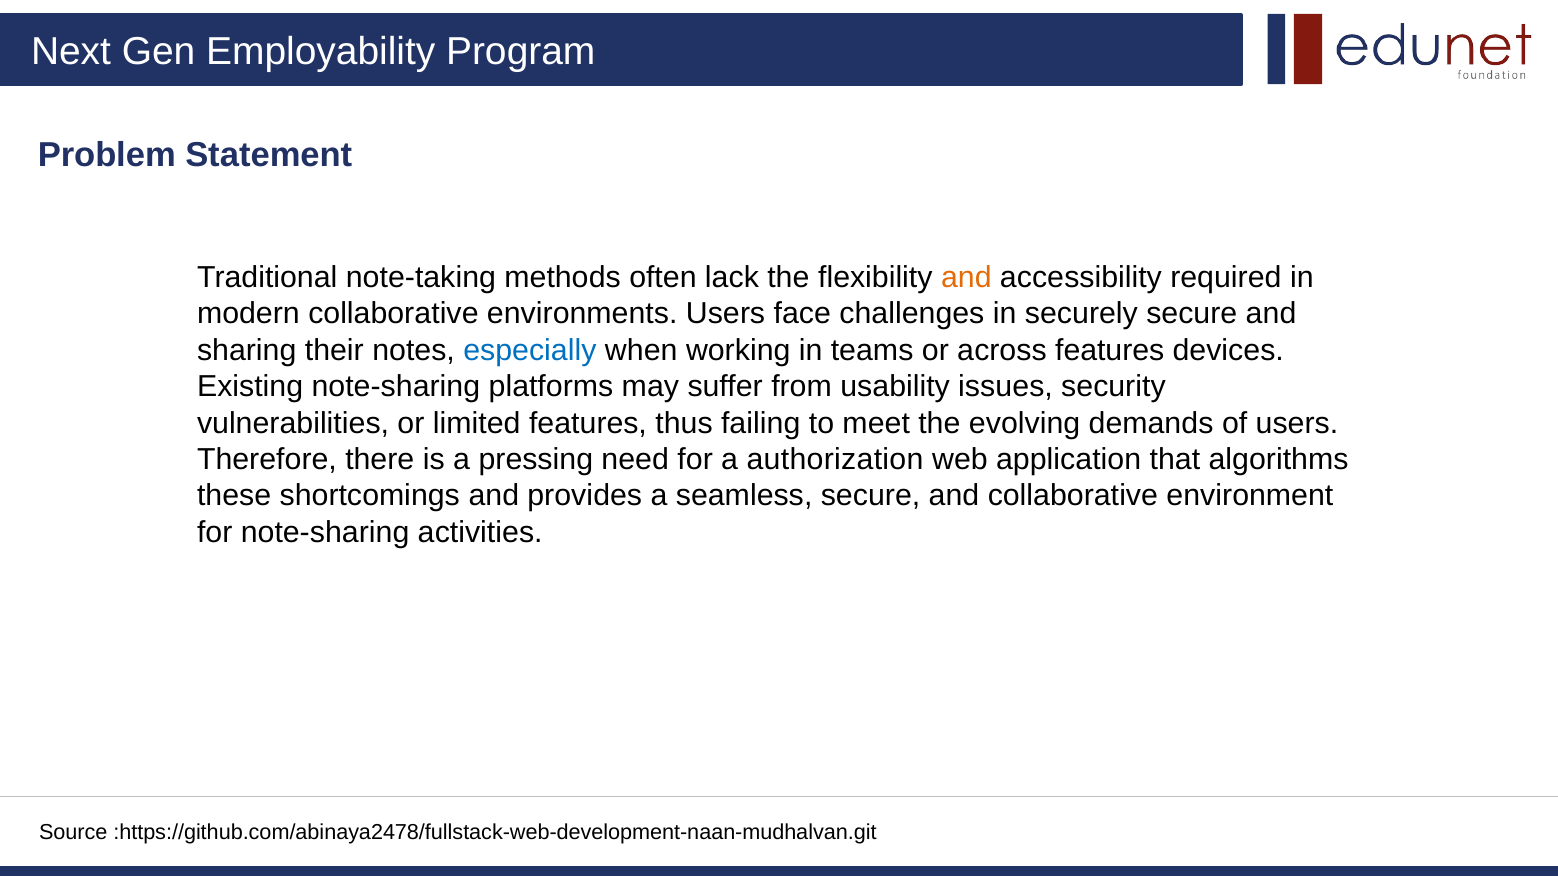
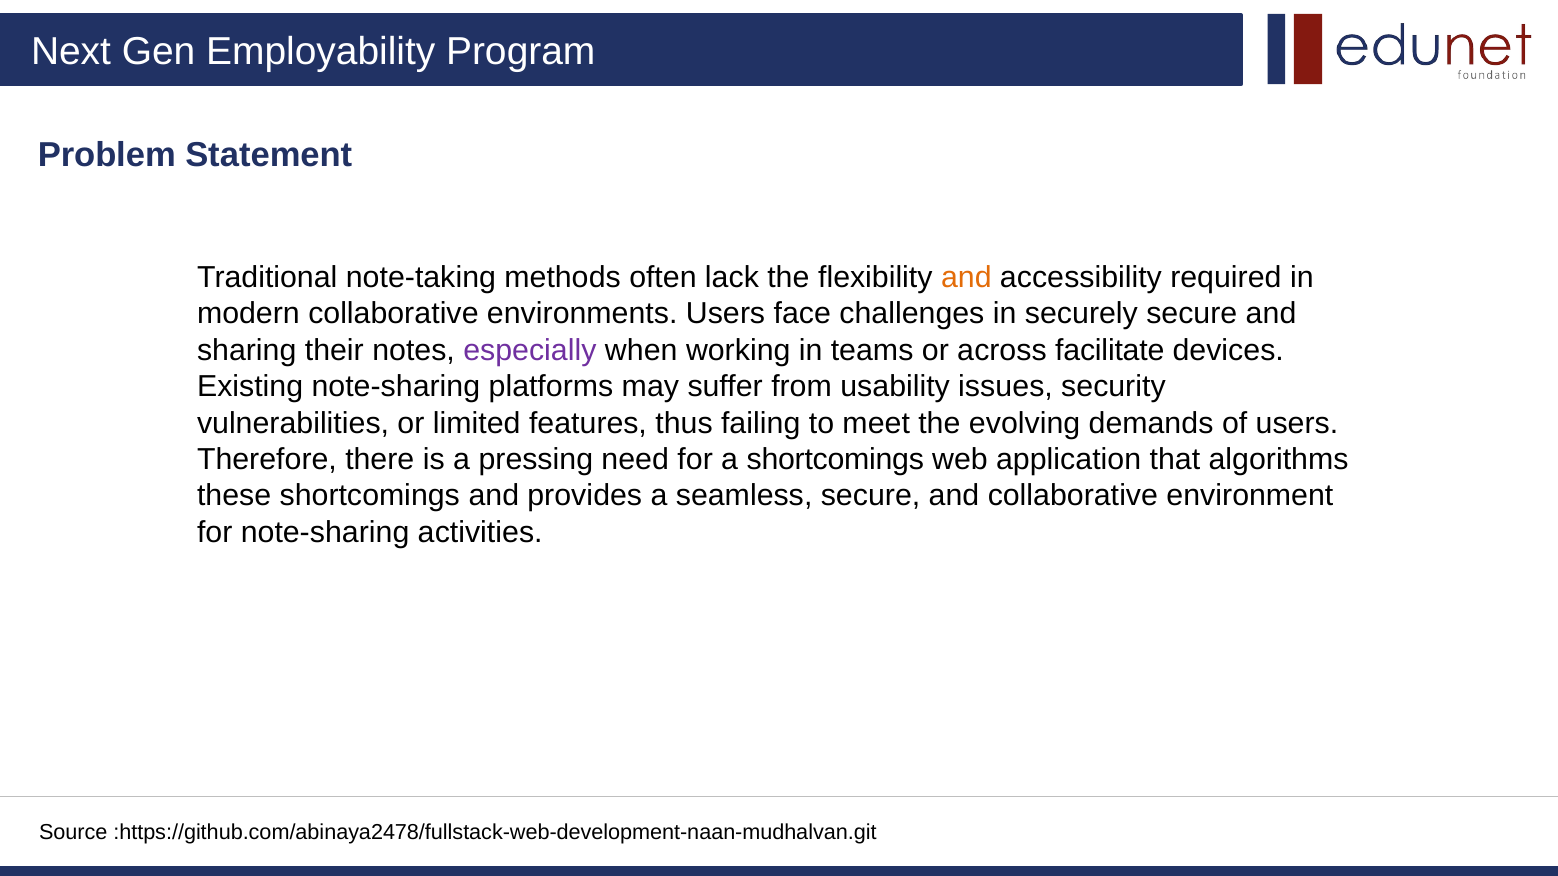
especially colour: blue -> purple (530, 350)
across features: features -> facilitate (1110, 350)
a authorization: authorization -> shortcomings (835, 460)
